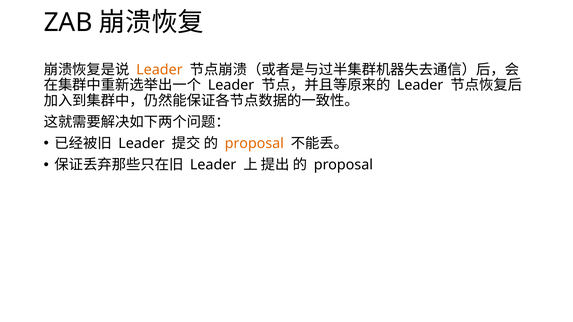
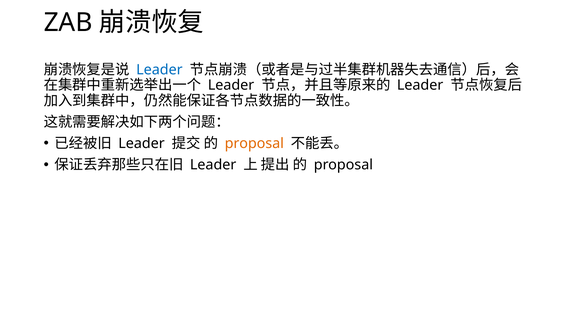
Leader colour: orange -> blue (159, 70)
